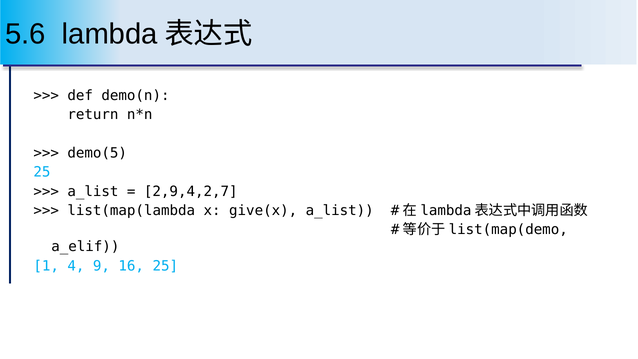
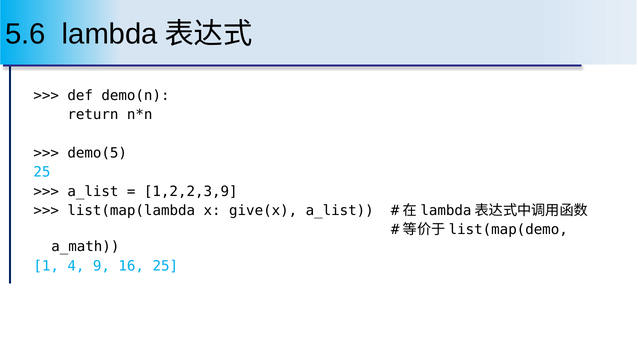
2,9,4,2,7: 2,9,4,2,7 -> 1,2,2,3,9 (191, 191)
a_elif: a_elif -> a_math (85, 247)
